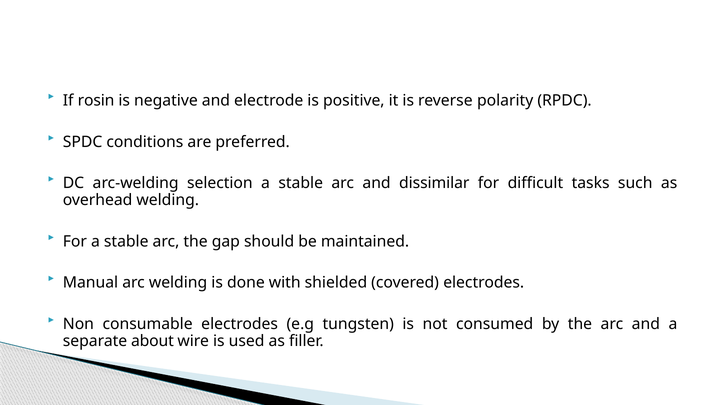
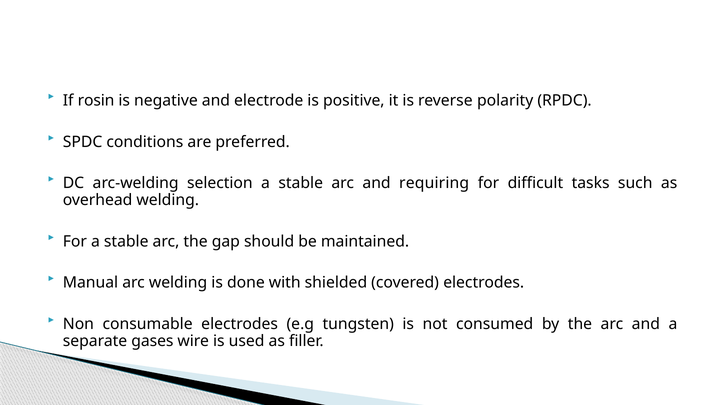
dissimilar: dissimilar -> requiring (434, 183)
about: about -> gases (152, 341)
